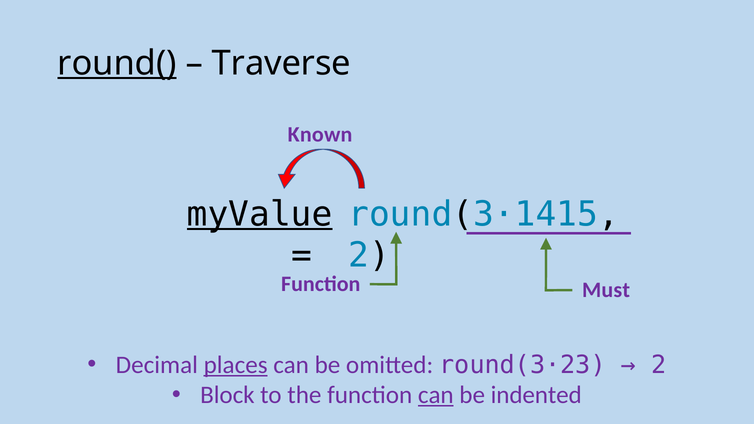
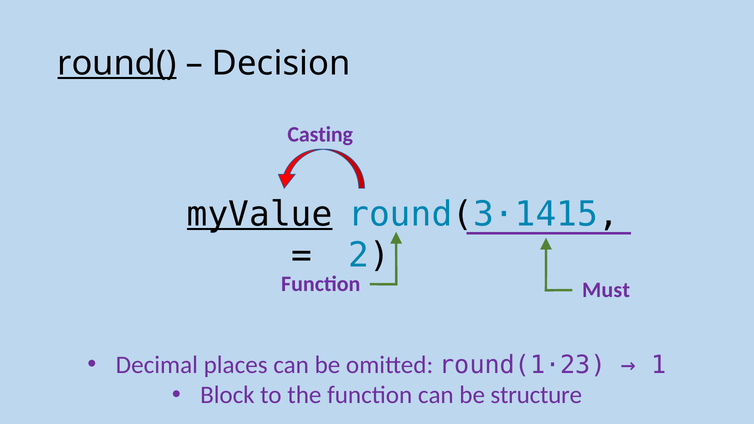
Traverse: Traverse -> Decision (281, 63)
Known: Known -> Casting (320, 134)
places underline: present -> none (236, 365)
round(3·23: round(3·23 -> round(1·23 (522, 365)
2: 2 -> 1 (659, 365)
can underline: present -> none (436, 395)
indented: indented -> structure (536, 395)
